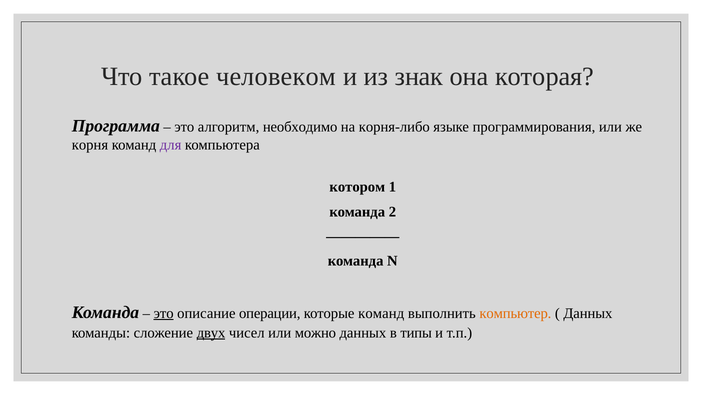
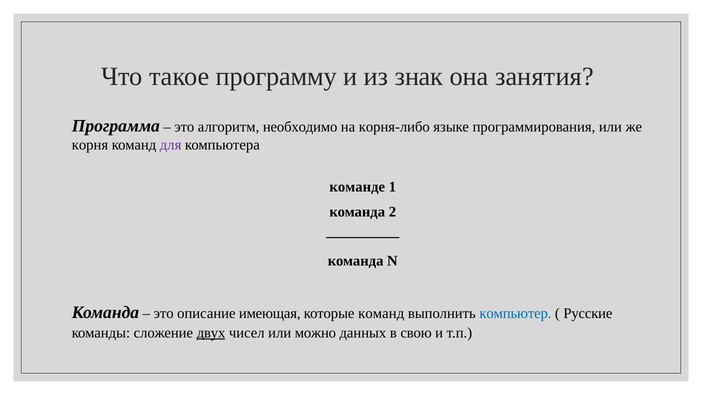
человеком: человеком -> программу (276, 76)
которая: которая -> занятия (544, 76)
котором: котором -> команде (357, 187)
это underline: present -> none (164, 313)
операции: операции -> имеющая (270, 313)
компьютер colour: orange -> blue (515, 313)
Данных: Данных -> Русские (588, 313)
типы: типы -> свою (416, 333)
